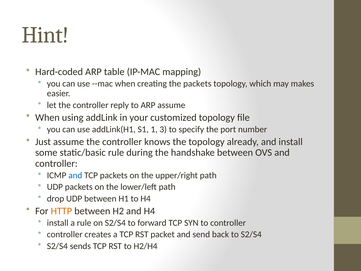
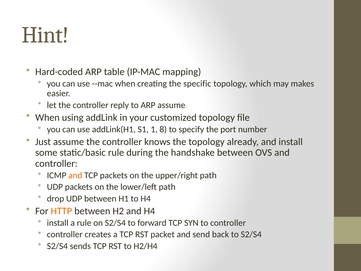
the packets: packets -> specific (197, 84)
3: 3 -> 8 (163, 129)
and colour: blue -> orange (75, 175)
